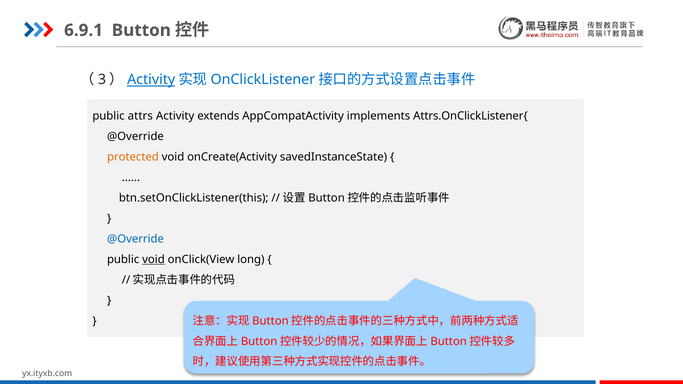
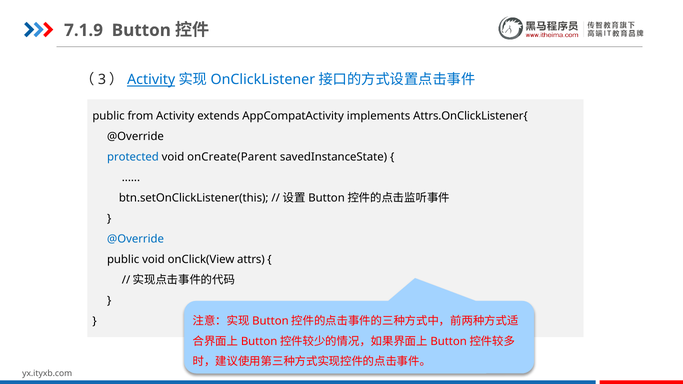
6.9.1: 6.9.1 -> 7.1.9 (84, 30)
attrs: attrs -> from (140, 116)
protected colour: orange -> blue (133, 157)
onCreate(Activity: onCreate(Activity -> onCreate(Parent (232, 157)
void underline: present -> none (154, 260)
long: long -> attrs (251, 260)
